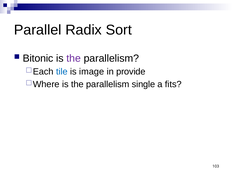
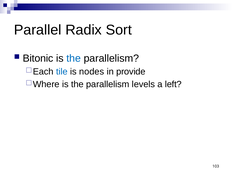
the colour: purple -> blue (74, 59)
image: image -> nodes (92, 72)
single: single -> levels (143, 85)
fits: fits -> left (173, 85)
